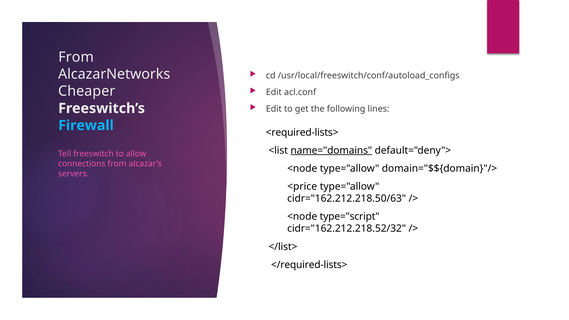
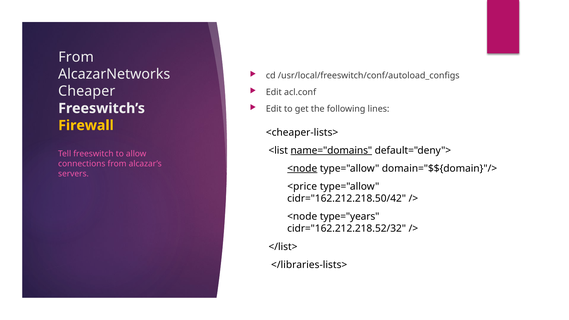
Firewall colour: light blue -> yellow (86, 125)
<required-lists>: <required-lists> -> <cheaper-lists> (302, 132)
<node underline: none -> present (302, 168)
cidr="162.212.218.50/63: cidr="162.212.218.50/63 -> cidr="162.212.218.50/42 (347, 199)
type="script: type="script -> type="years (350, 217)
</required-lists>: </required-lists> -> </libraries-lists> (309, 265)
